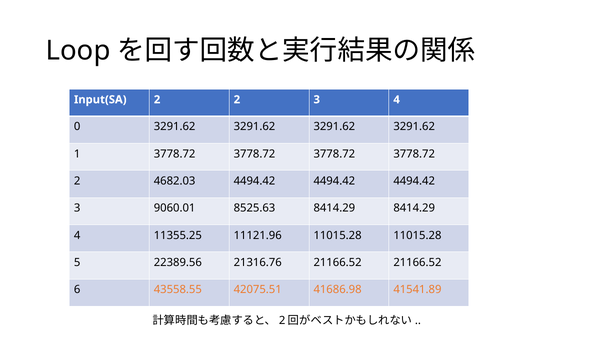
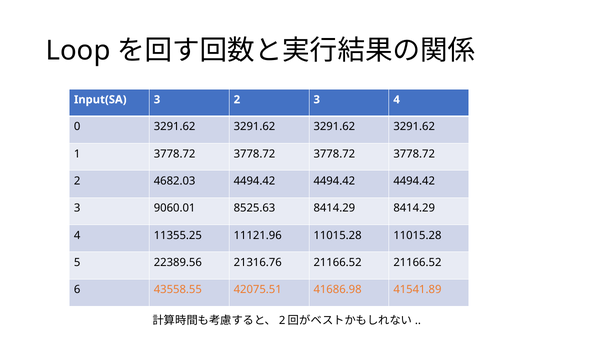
Input(SA 2: 2 -> 3 (157, 100)
